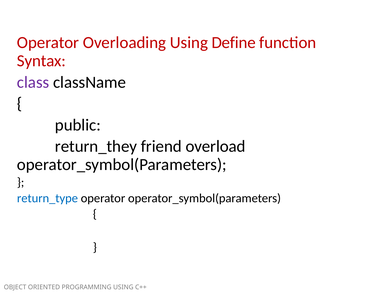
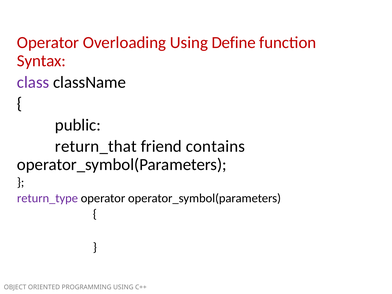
return_they: return_they -> return_that (96, 146)
overload: overload -> contains (215, 146)
return_type colour: blue -> purple (47, 198)
